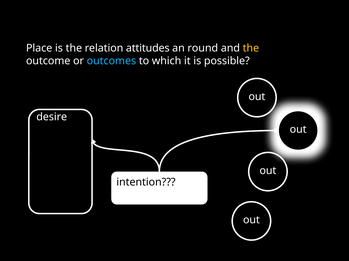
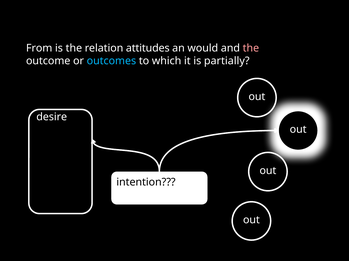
Place: Place -> From (39, 48)
round: round -> would (203, 48)
the colour: yellow -> pink (251, 48)
possible: possible -> partially (227, 61)
